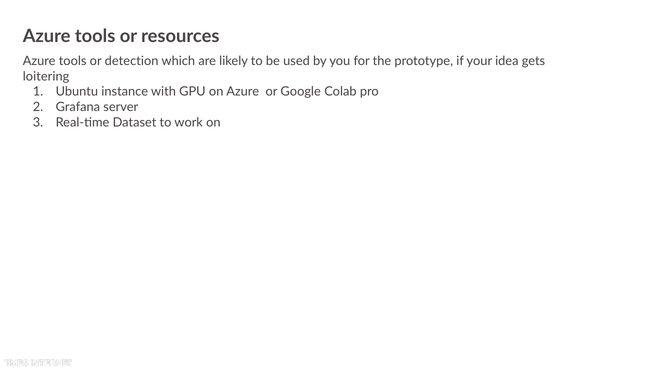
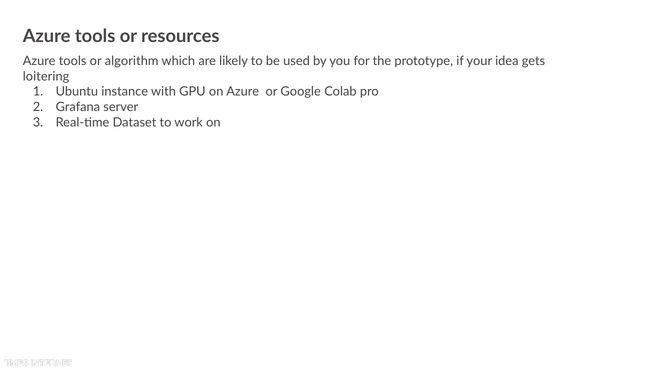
detection: detection -> algorithm (132, 61)
